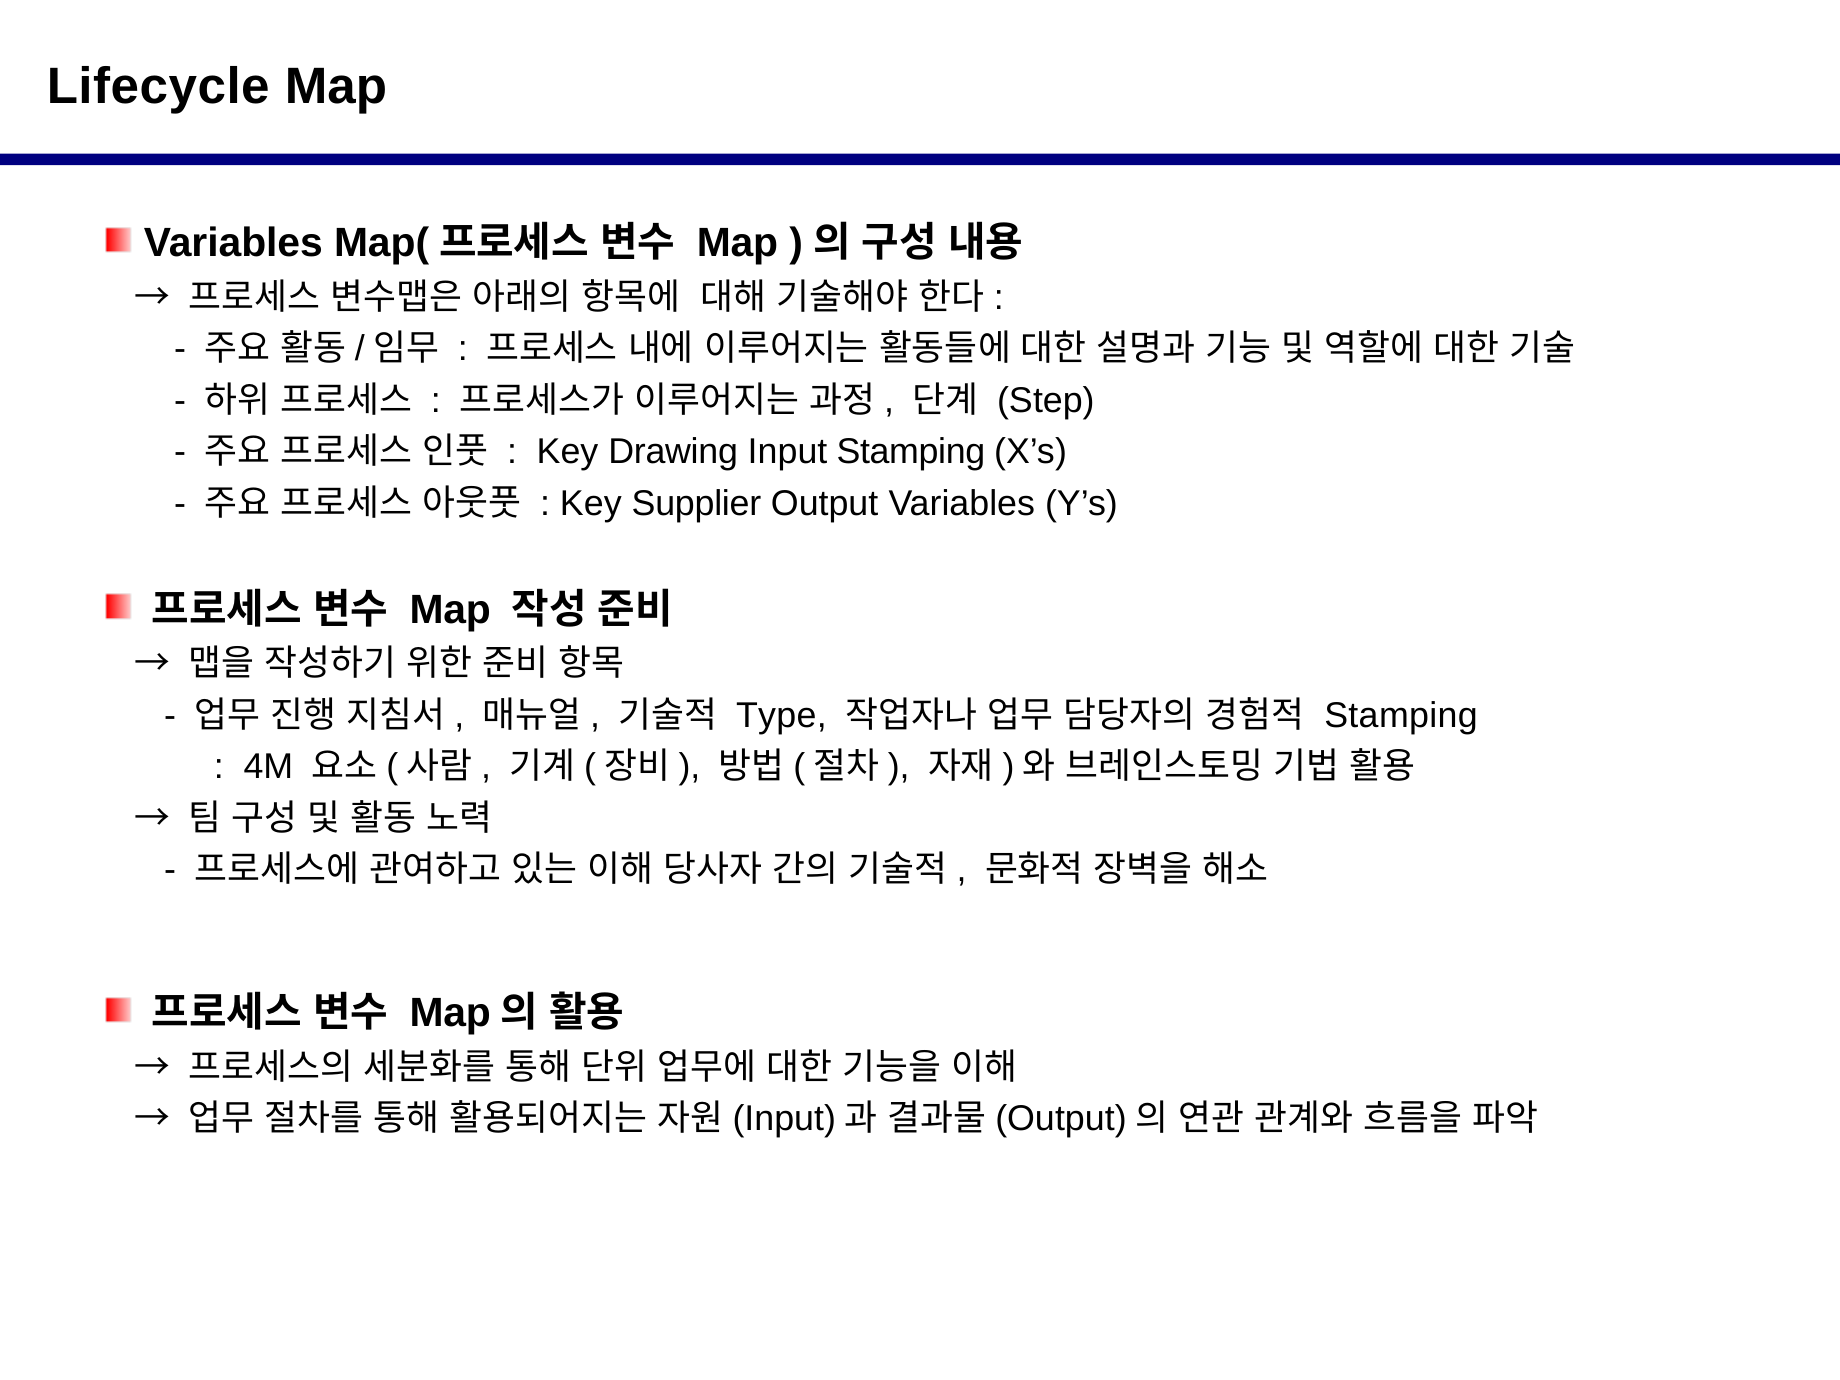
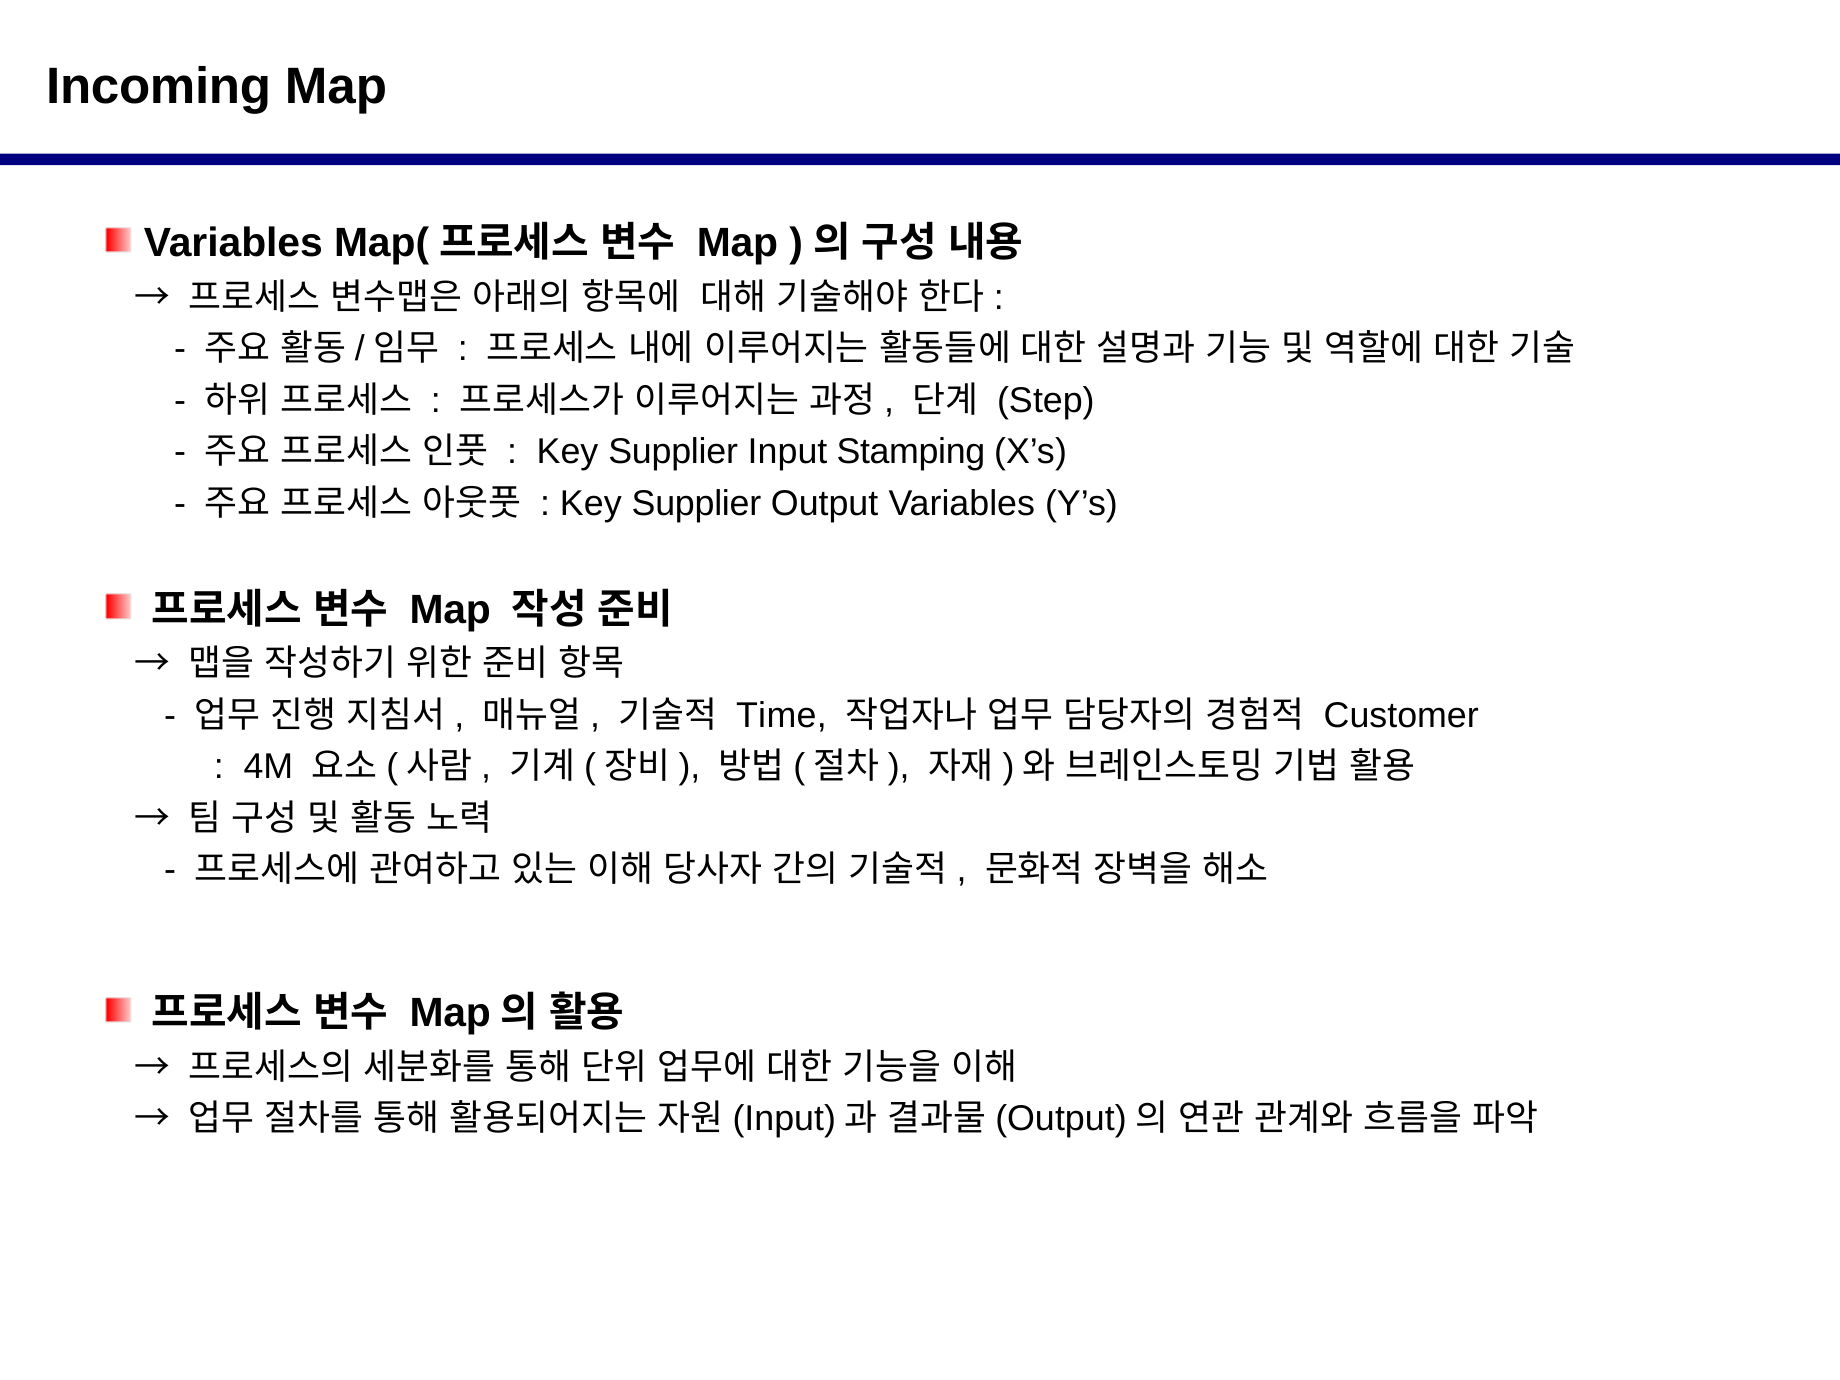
Lifecycle: Lifecycle -> Incoming (159, 86)
Drawing: Drawing -> Supplier (673, 452)
Type: Type -> Time (781, 715)
Stamping: Stamping -> Customer (1401, 715)
